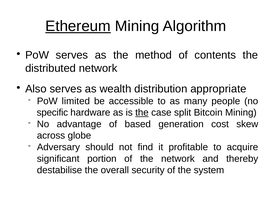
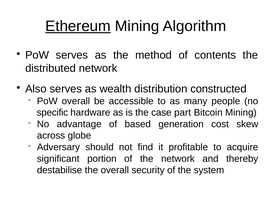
appropriate: appropriate -> constructed (218, 89)
PoW limited: limited -> overall (76, 101)
the underline: present -> none (142, 113)
split: split -> part (183, 113)
